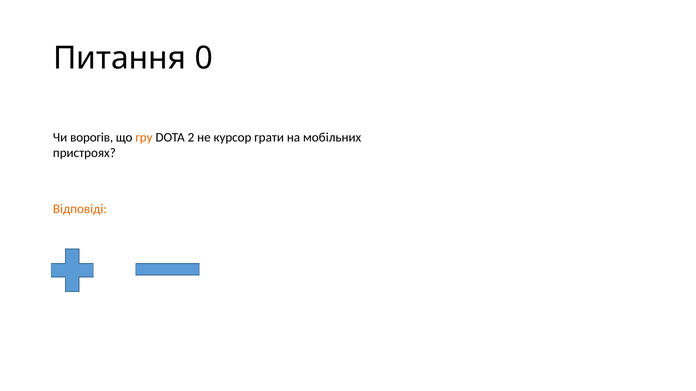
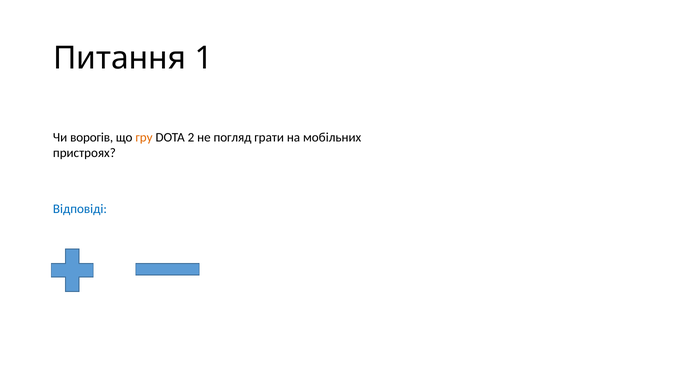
0: 0 -> 1 (204, 58)
курсор: курсор -> погляд (232, 137)
Відповіді colour: orange -> blue (80, 209)
